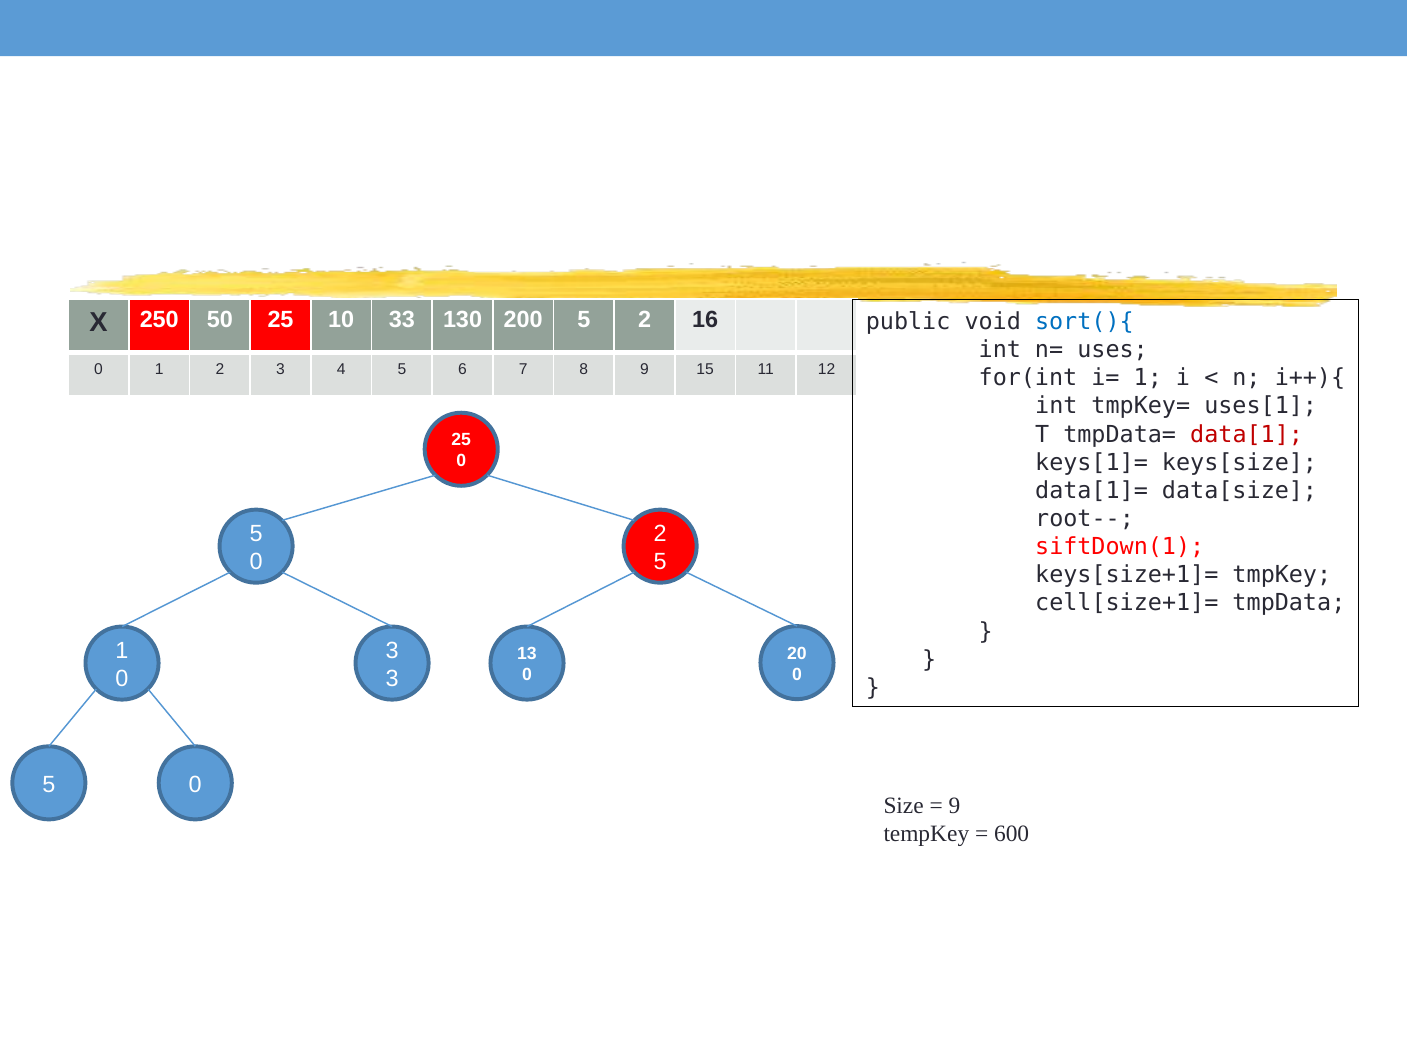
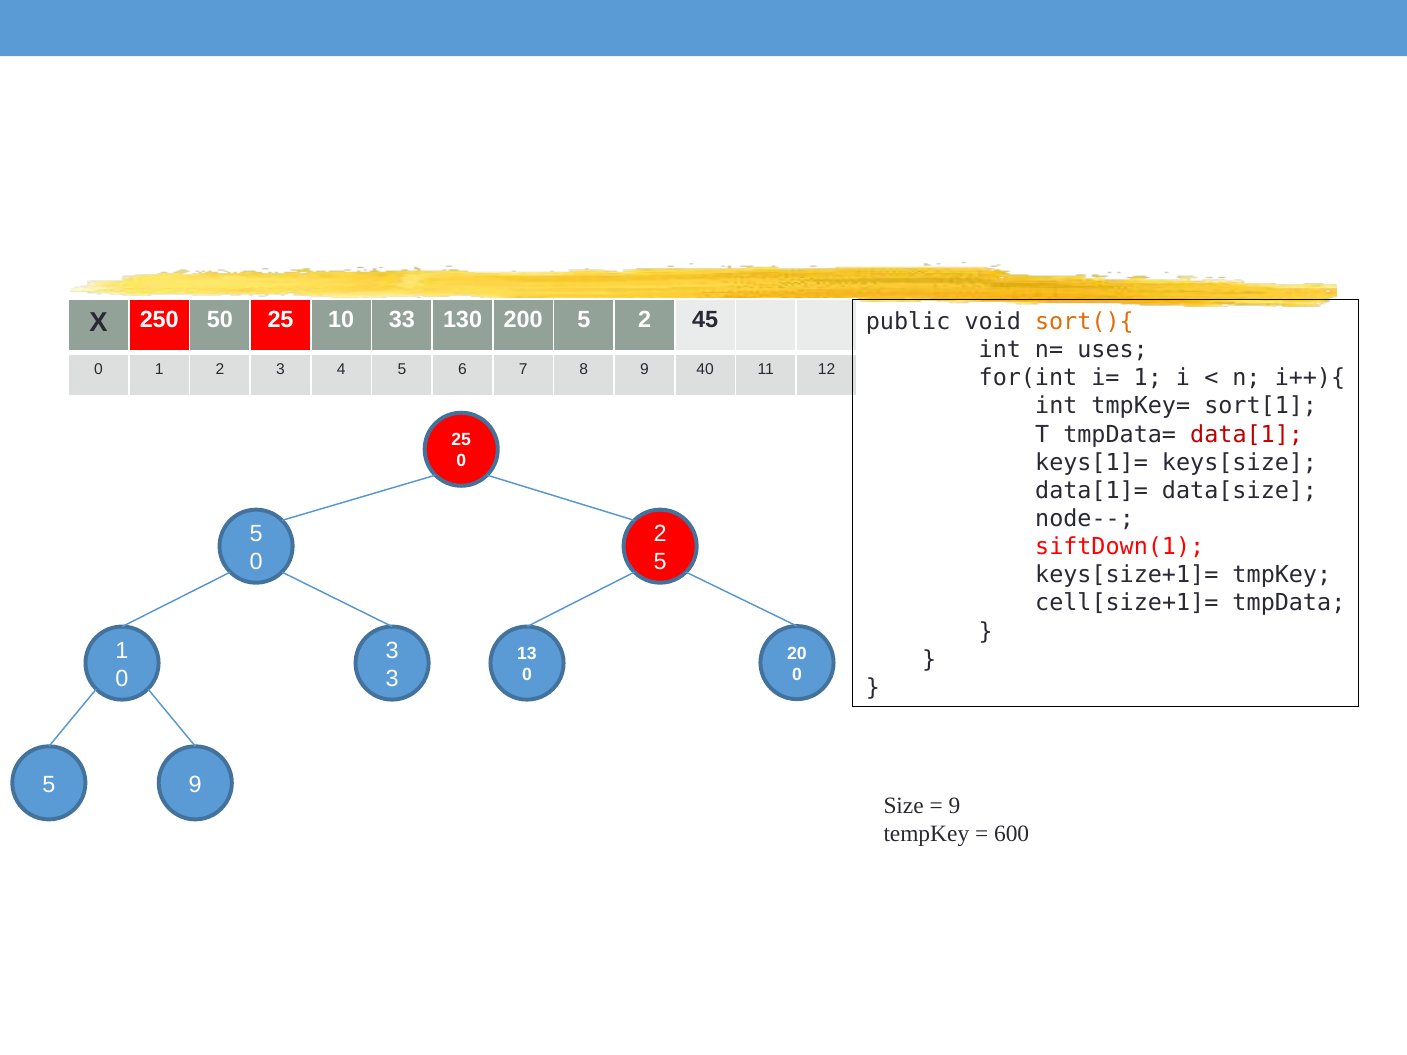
16: 16 -> 45 (705, 320)
sort(){ colour: blue -> orange (1084, 322)
15: 15 -> 40 (705, 369)
uses[1: uses[1 -> sort[1 (1261, 406)
root--: root-- -> node-- (1085, 519)
0: 0 -> 9 (195, 785)
